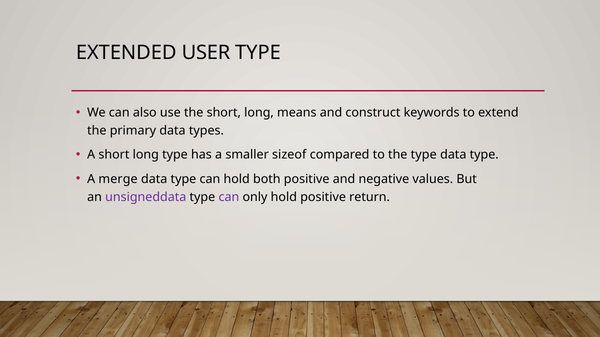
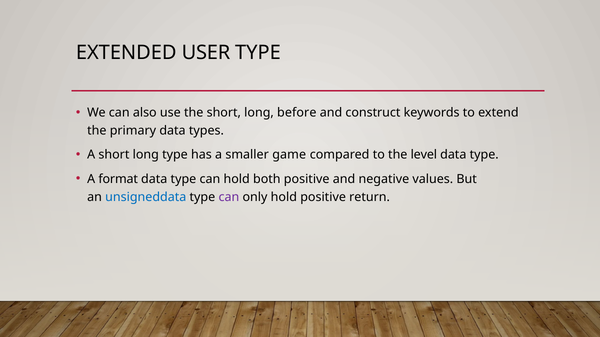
means: means -> before (297, 113)
sizeof: sizeof -> game (289, 155)
the type: type -> level (424, 155)
merge: merge -> format (118, 179)
unsigneddata colour: purple -> blue (146, 197)
